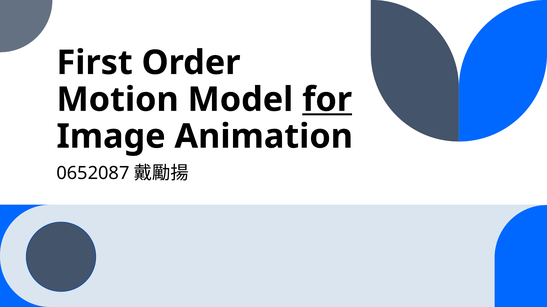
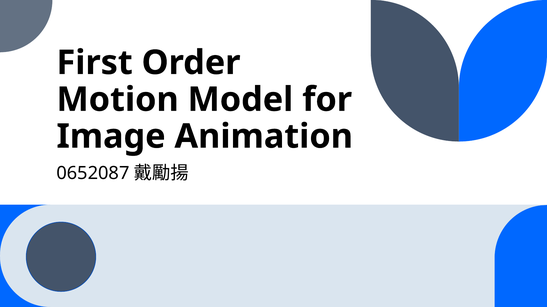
for underline: present -> none (327, 100)
